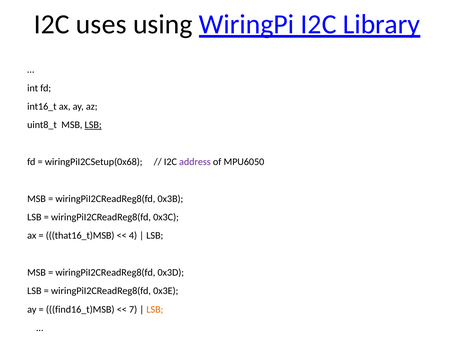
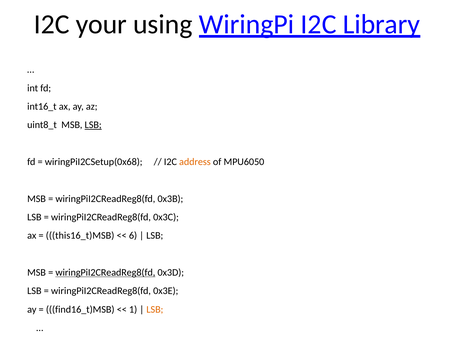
uses: uses -> your (101, 24)
address colour: purple -> orange (195, 162)
that16_t)MSB: that16_t)MSB -> this16_t)MSB (80, 235)
4: 4 -> 6 (133, 235)
wiringPiI2CReadReg8(fd underline: none -> present (105, 272)
7: 7 -> 1 (133, 309)
